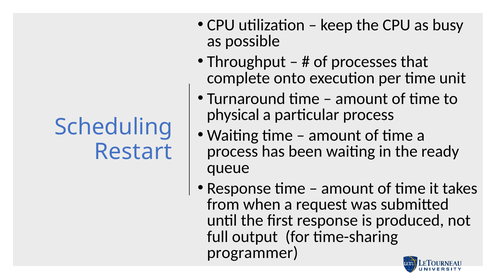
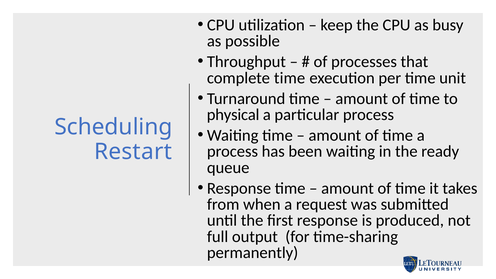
complete onto: onto -> time (290, 78)
programmer: programmer -> permanently (253, 253)
